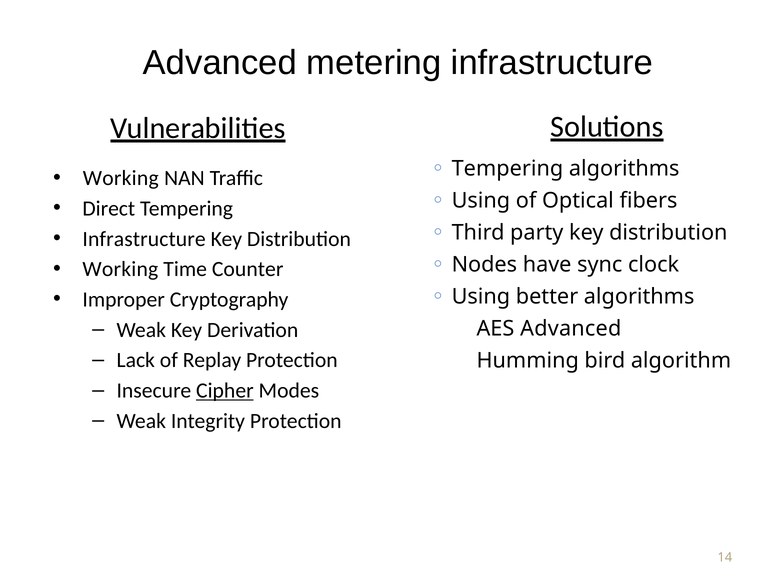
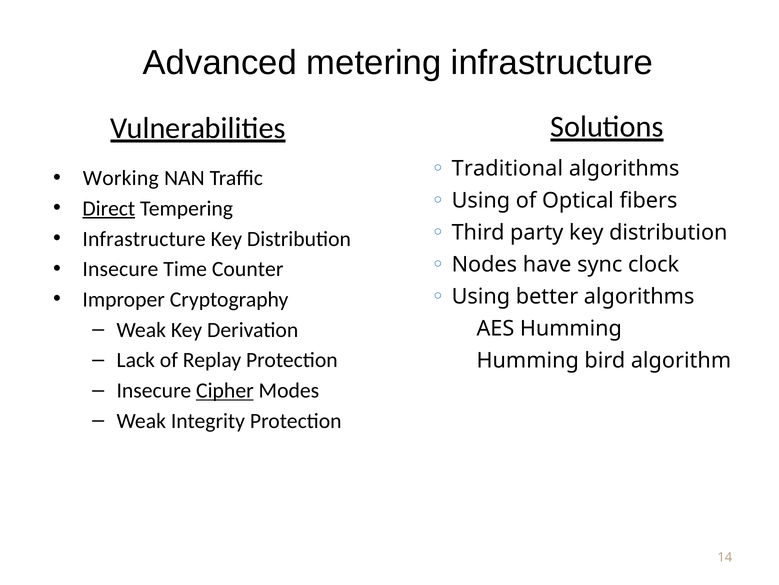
Tempering: Tempering -> Traditional (507, 169)
Direct underline: none -> present (109, 208)
Working: Working -> Insecure (120, 269)
AES Advanced: Advanced -> Humming (571, 328)
